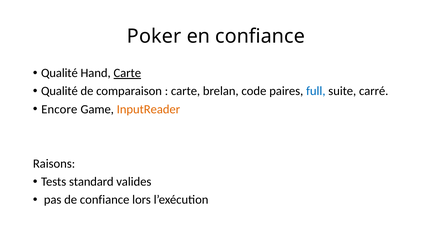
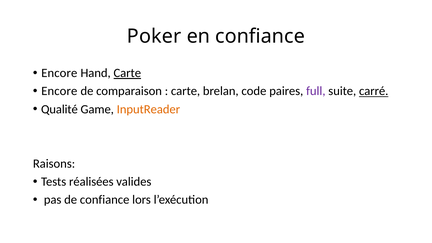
Qualité: Qualité -> Encore (59, 73)
Qualité: Qualité -> Encore (59, 91)
full colour: blue -> purple (316, 91)
carré underline: none -> present (374, 91)
Encore: Encore -> Qualité (59, 109)
standard: standard -> réalisées (91, 182)
